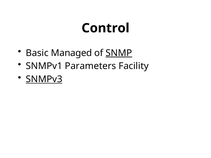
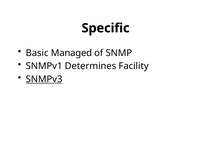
Control: Control -> Specific (106, 28)
SNMP underline: present -> none (119, 53)
Parameters: Parameters -> Determines (90, 66)
